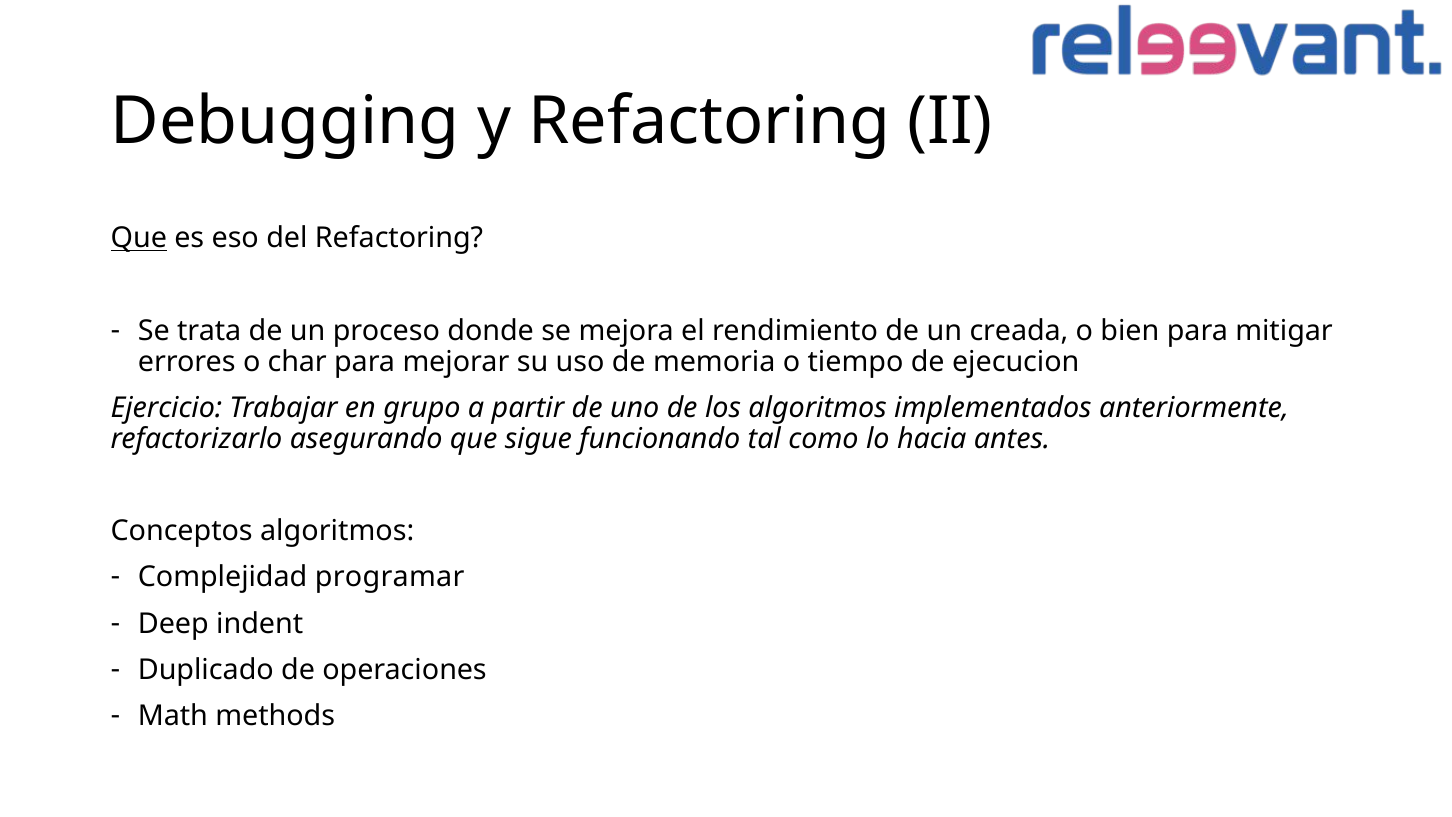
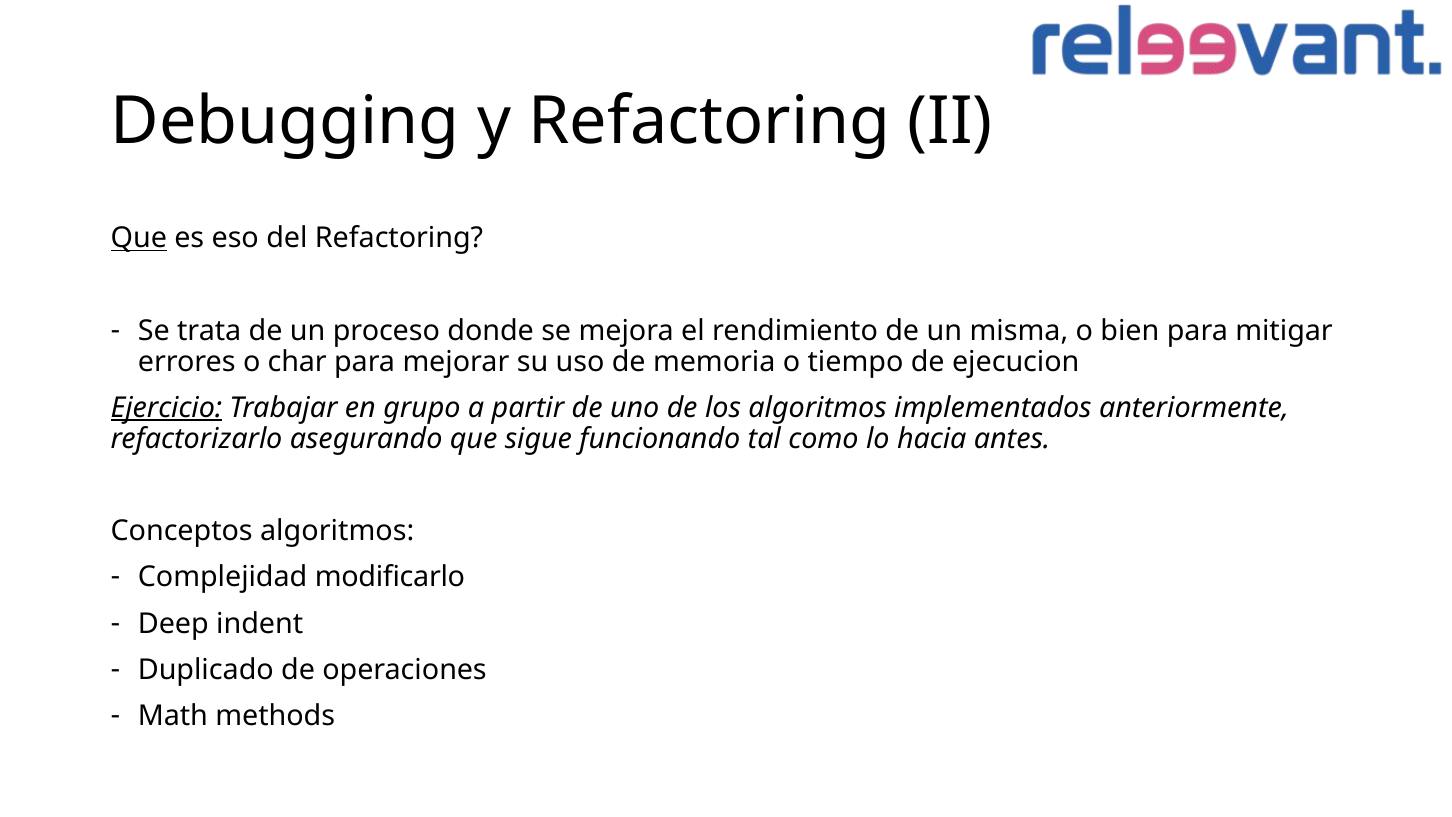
creada: creada -> misma (1019, 331)
Ejercicio underline: none -> present (166, 408)
programar: programar -> modificarlo (390, 577)
